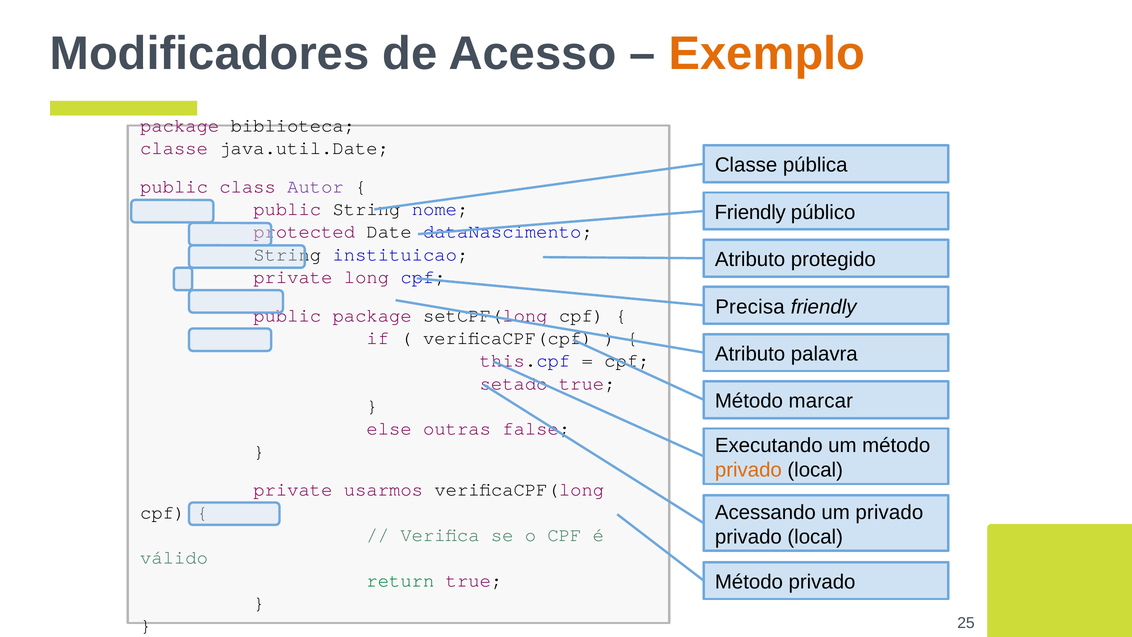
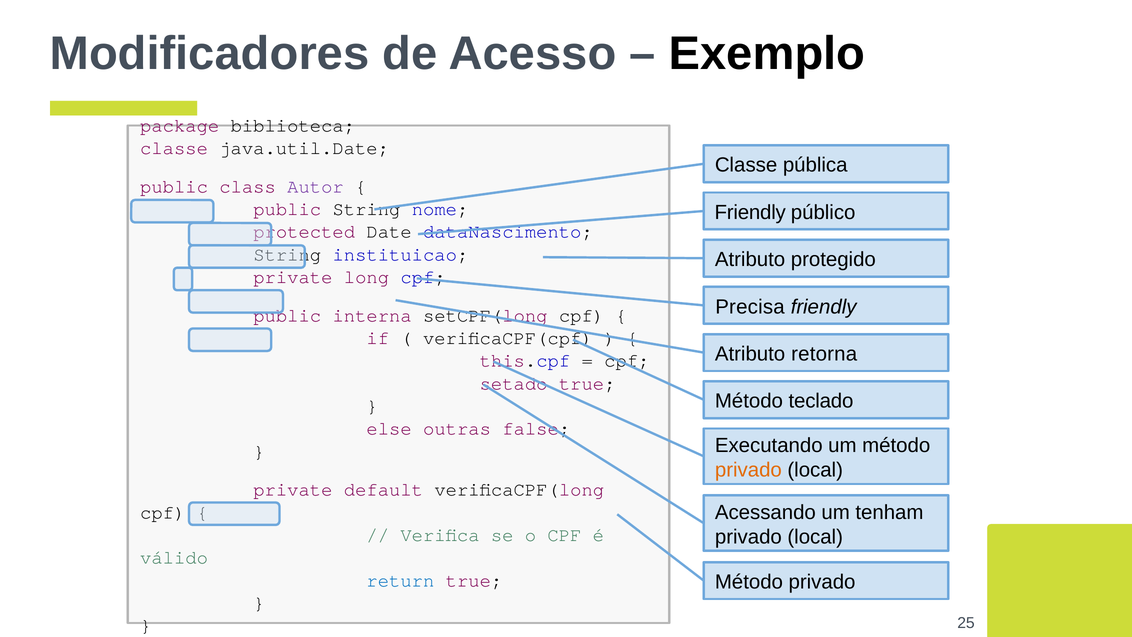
Exemplo colour: orange -> black (767, 54)
package: package -> interna (372, 315)
palavra: palavra -> retorna (824, 354)
marcar: marcar -> teclado (821, 401)
usarmos: usarmos -> default (383, 490)
um privado: privado -> tenham (889, 512)
return colour: green -> blue (400, 580)
